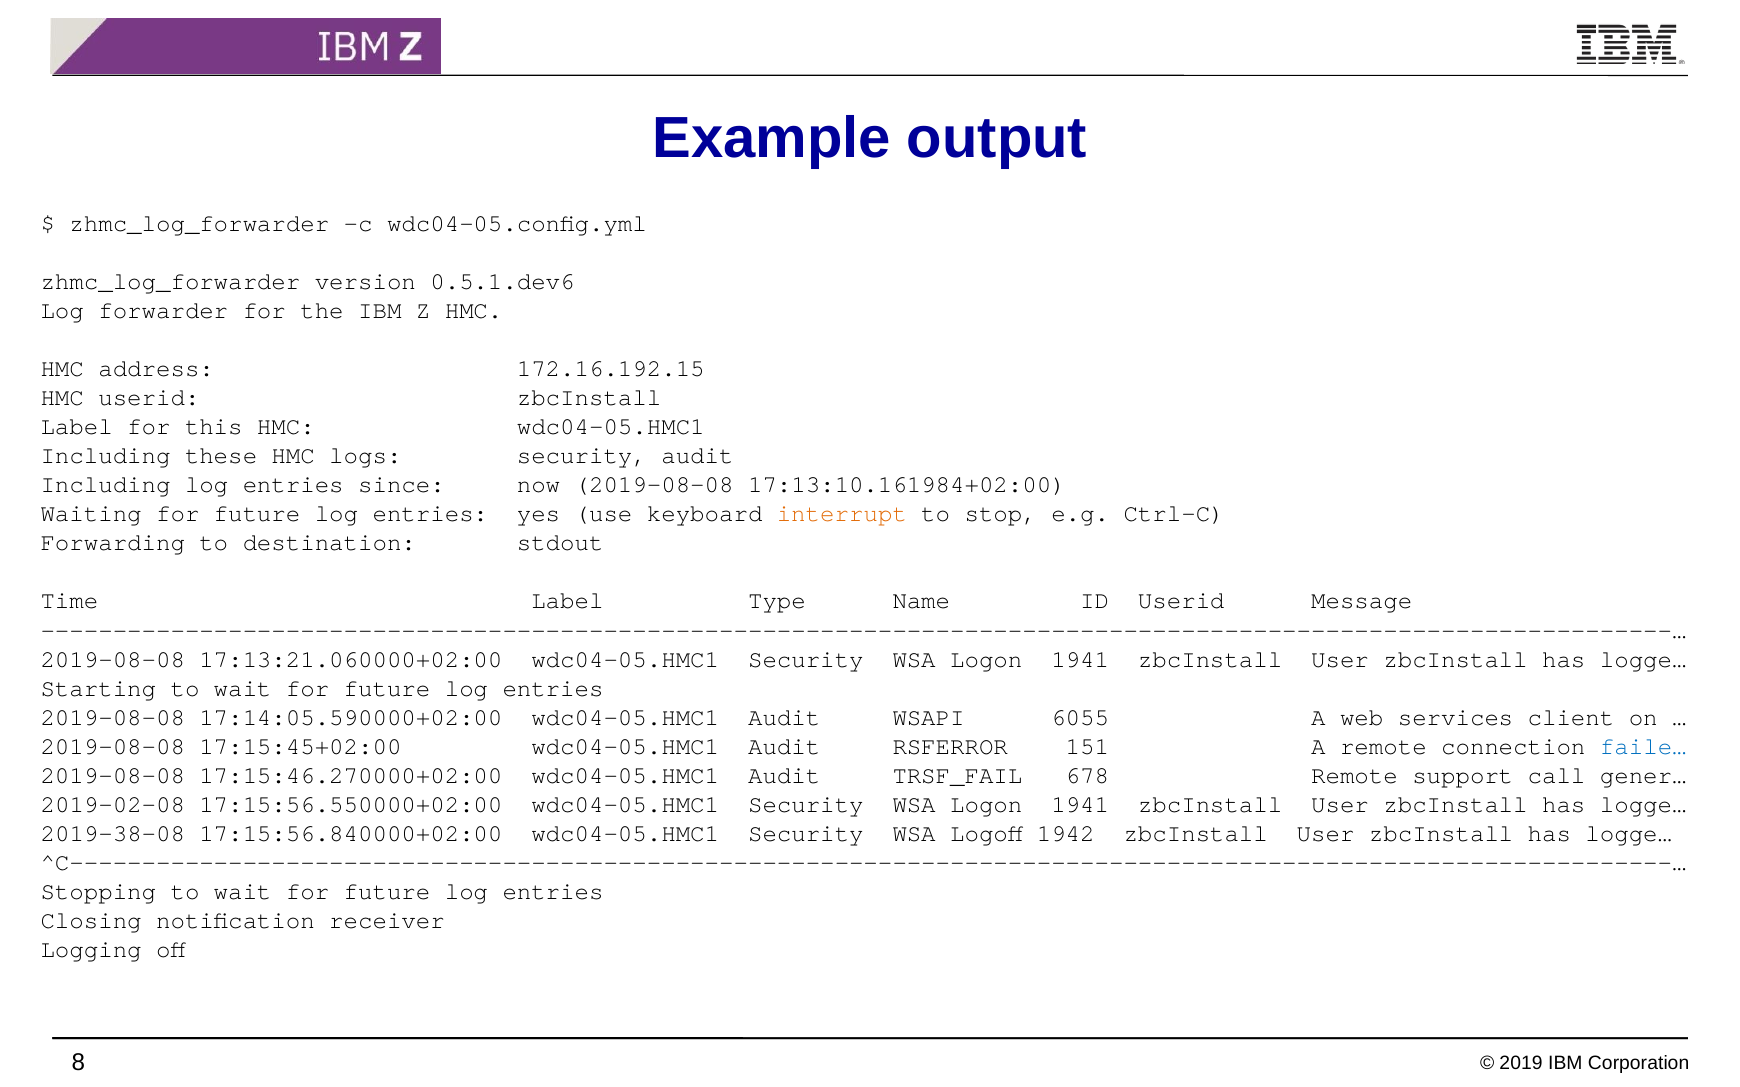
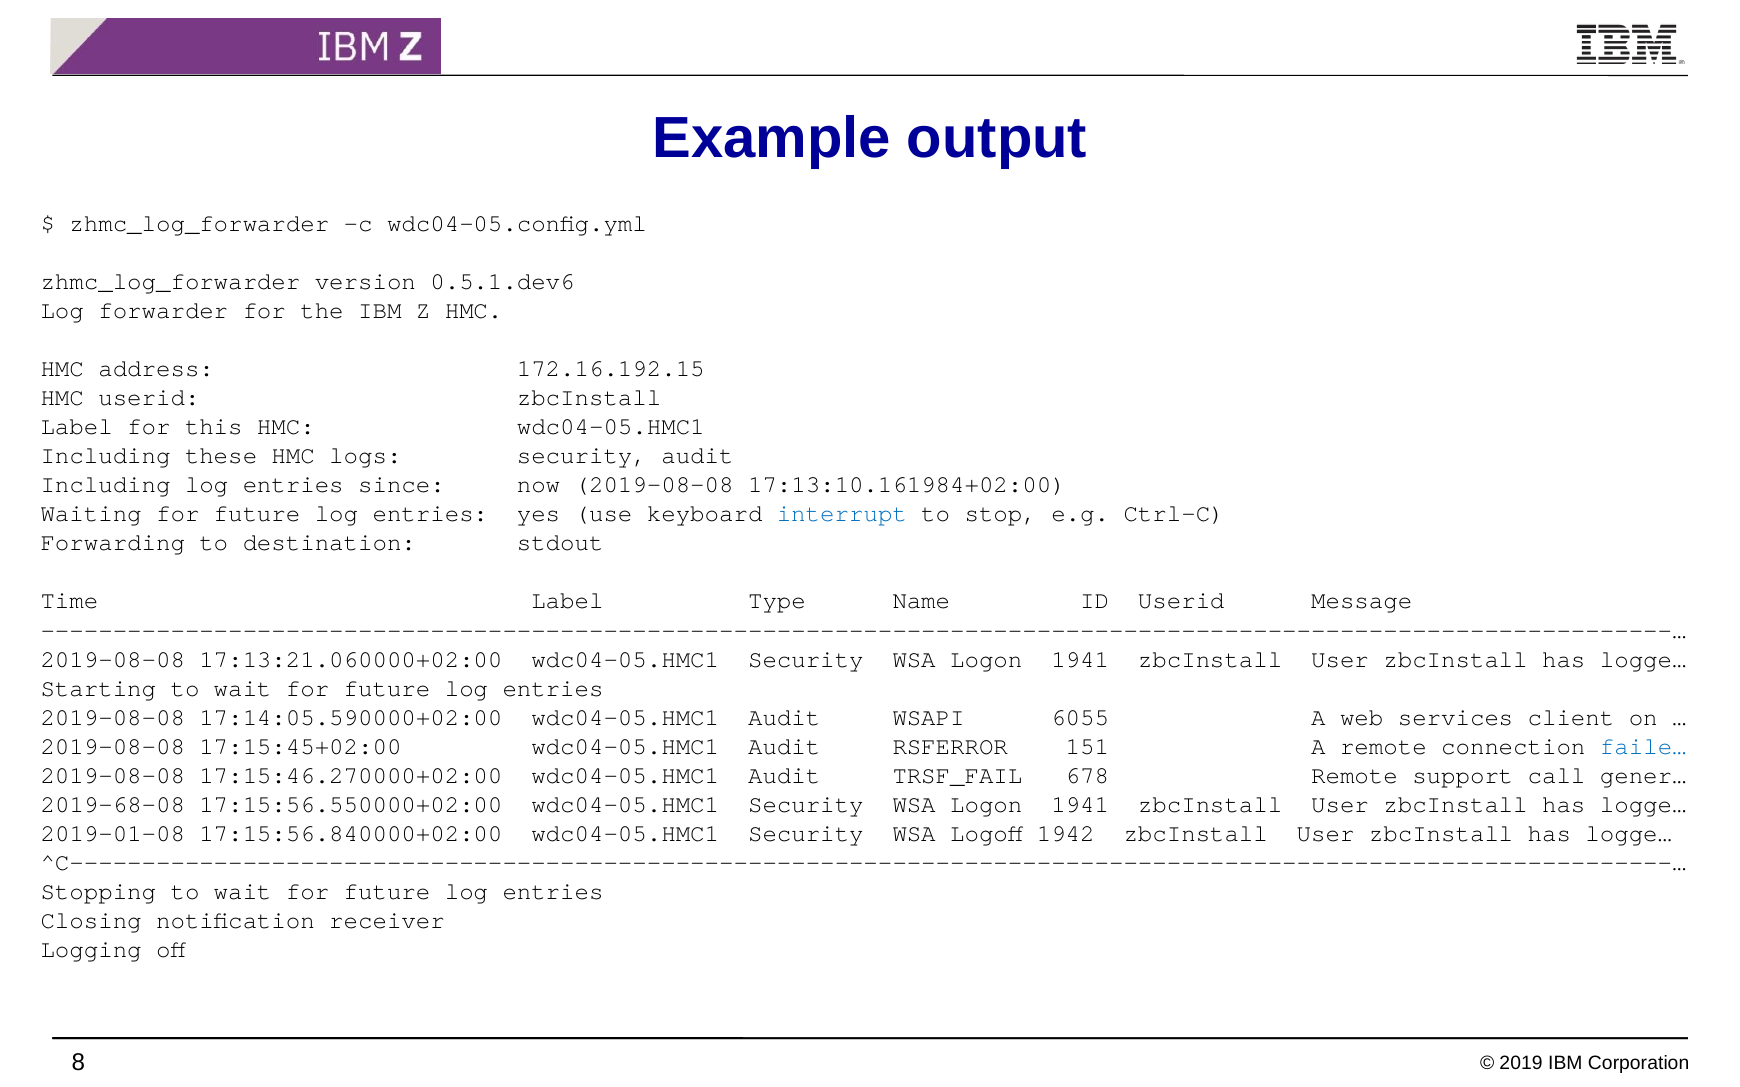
interrupt colour: orange -> blue (842, 514)
2019-02-08: 2019-02-08 -> 2019-68-08 (113, 805)
2019-38-08: 2019-38-08 -> 2019-01-08 (113, 834)
